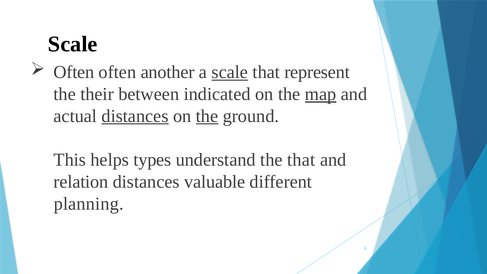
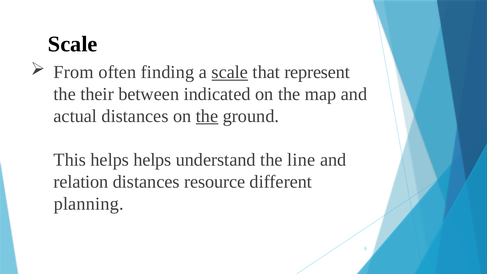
Often: Often -> From (74, 72)
another: another -> finding (167, 72)
map underline: present -> none (321, 94)
distances underline: present -> none (135, 116)
helps types: types -> helps (152, 160)
the that: that -> line (301, 160)
valuable: valuable -> resource (215, 182)
